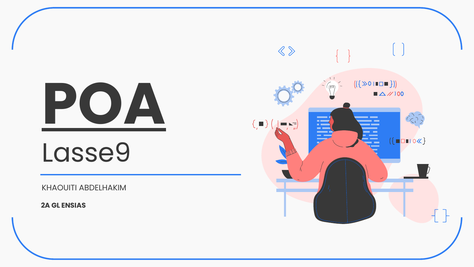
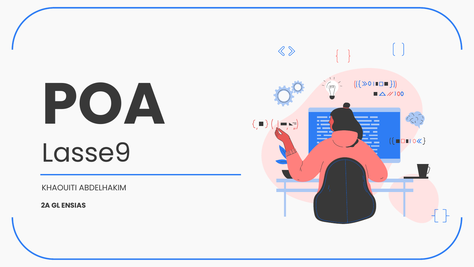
POA underline: present -> none (104, 105)
